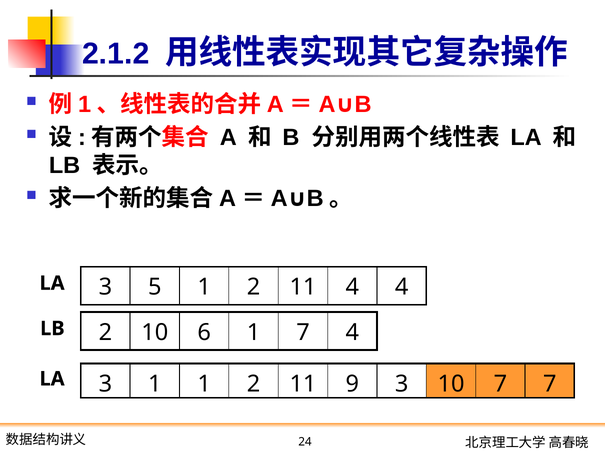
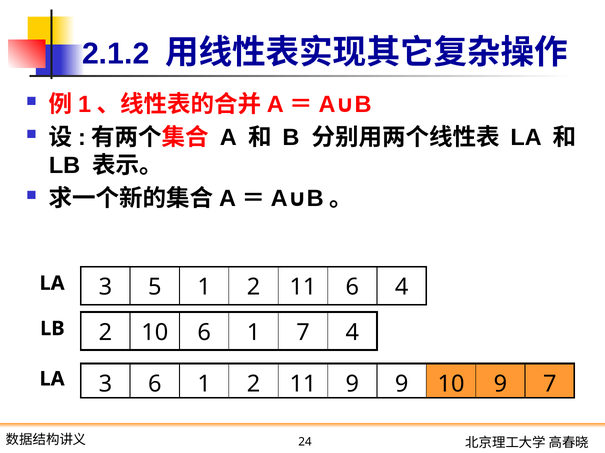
11 4: 4 -> 6 (352, 288)
3 1: 1 -> 6 (155, 384)
9 3: 3 -> 9 (402, 384)
10 7: 7 -> 9 (500, 384)
